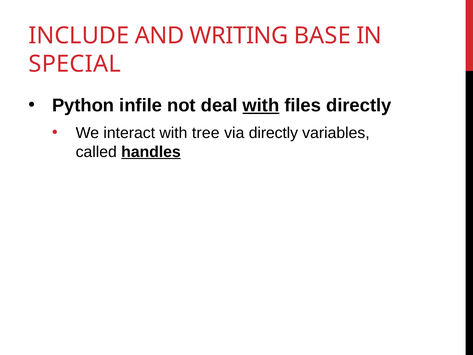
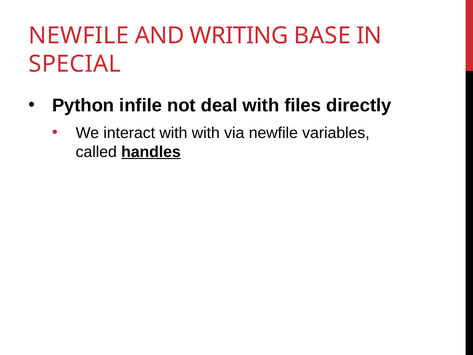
INCLUDE: INCLUDE -> NEWFILE (79, 36)
with underline: present -> none (261, 105)
with tree: tree -> with (206, 133)
via directly: directly -> newfile (273, 133)
